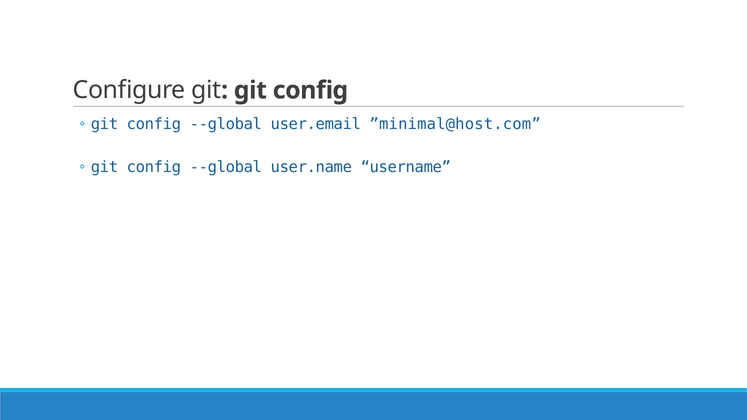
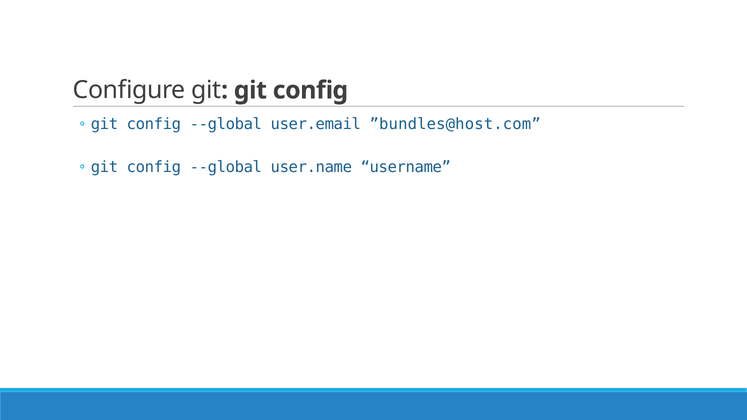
”minimal@host.com: ”minimal@host.com -> ”bundles@host.com (455, 124)
